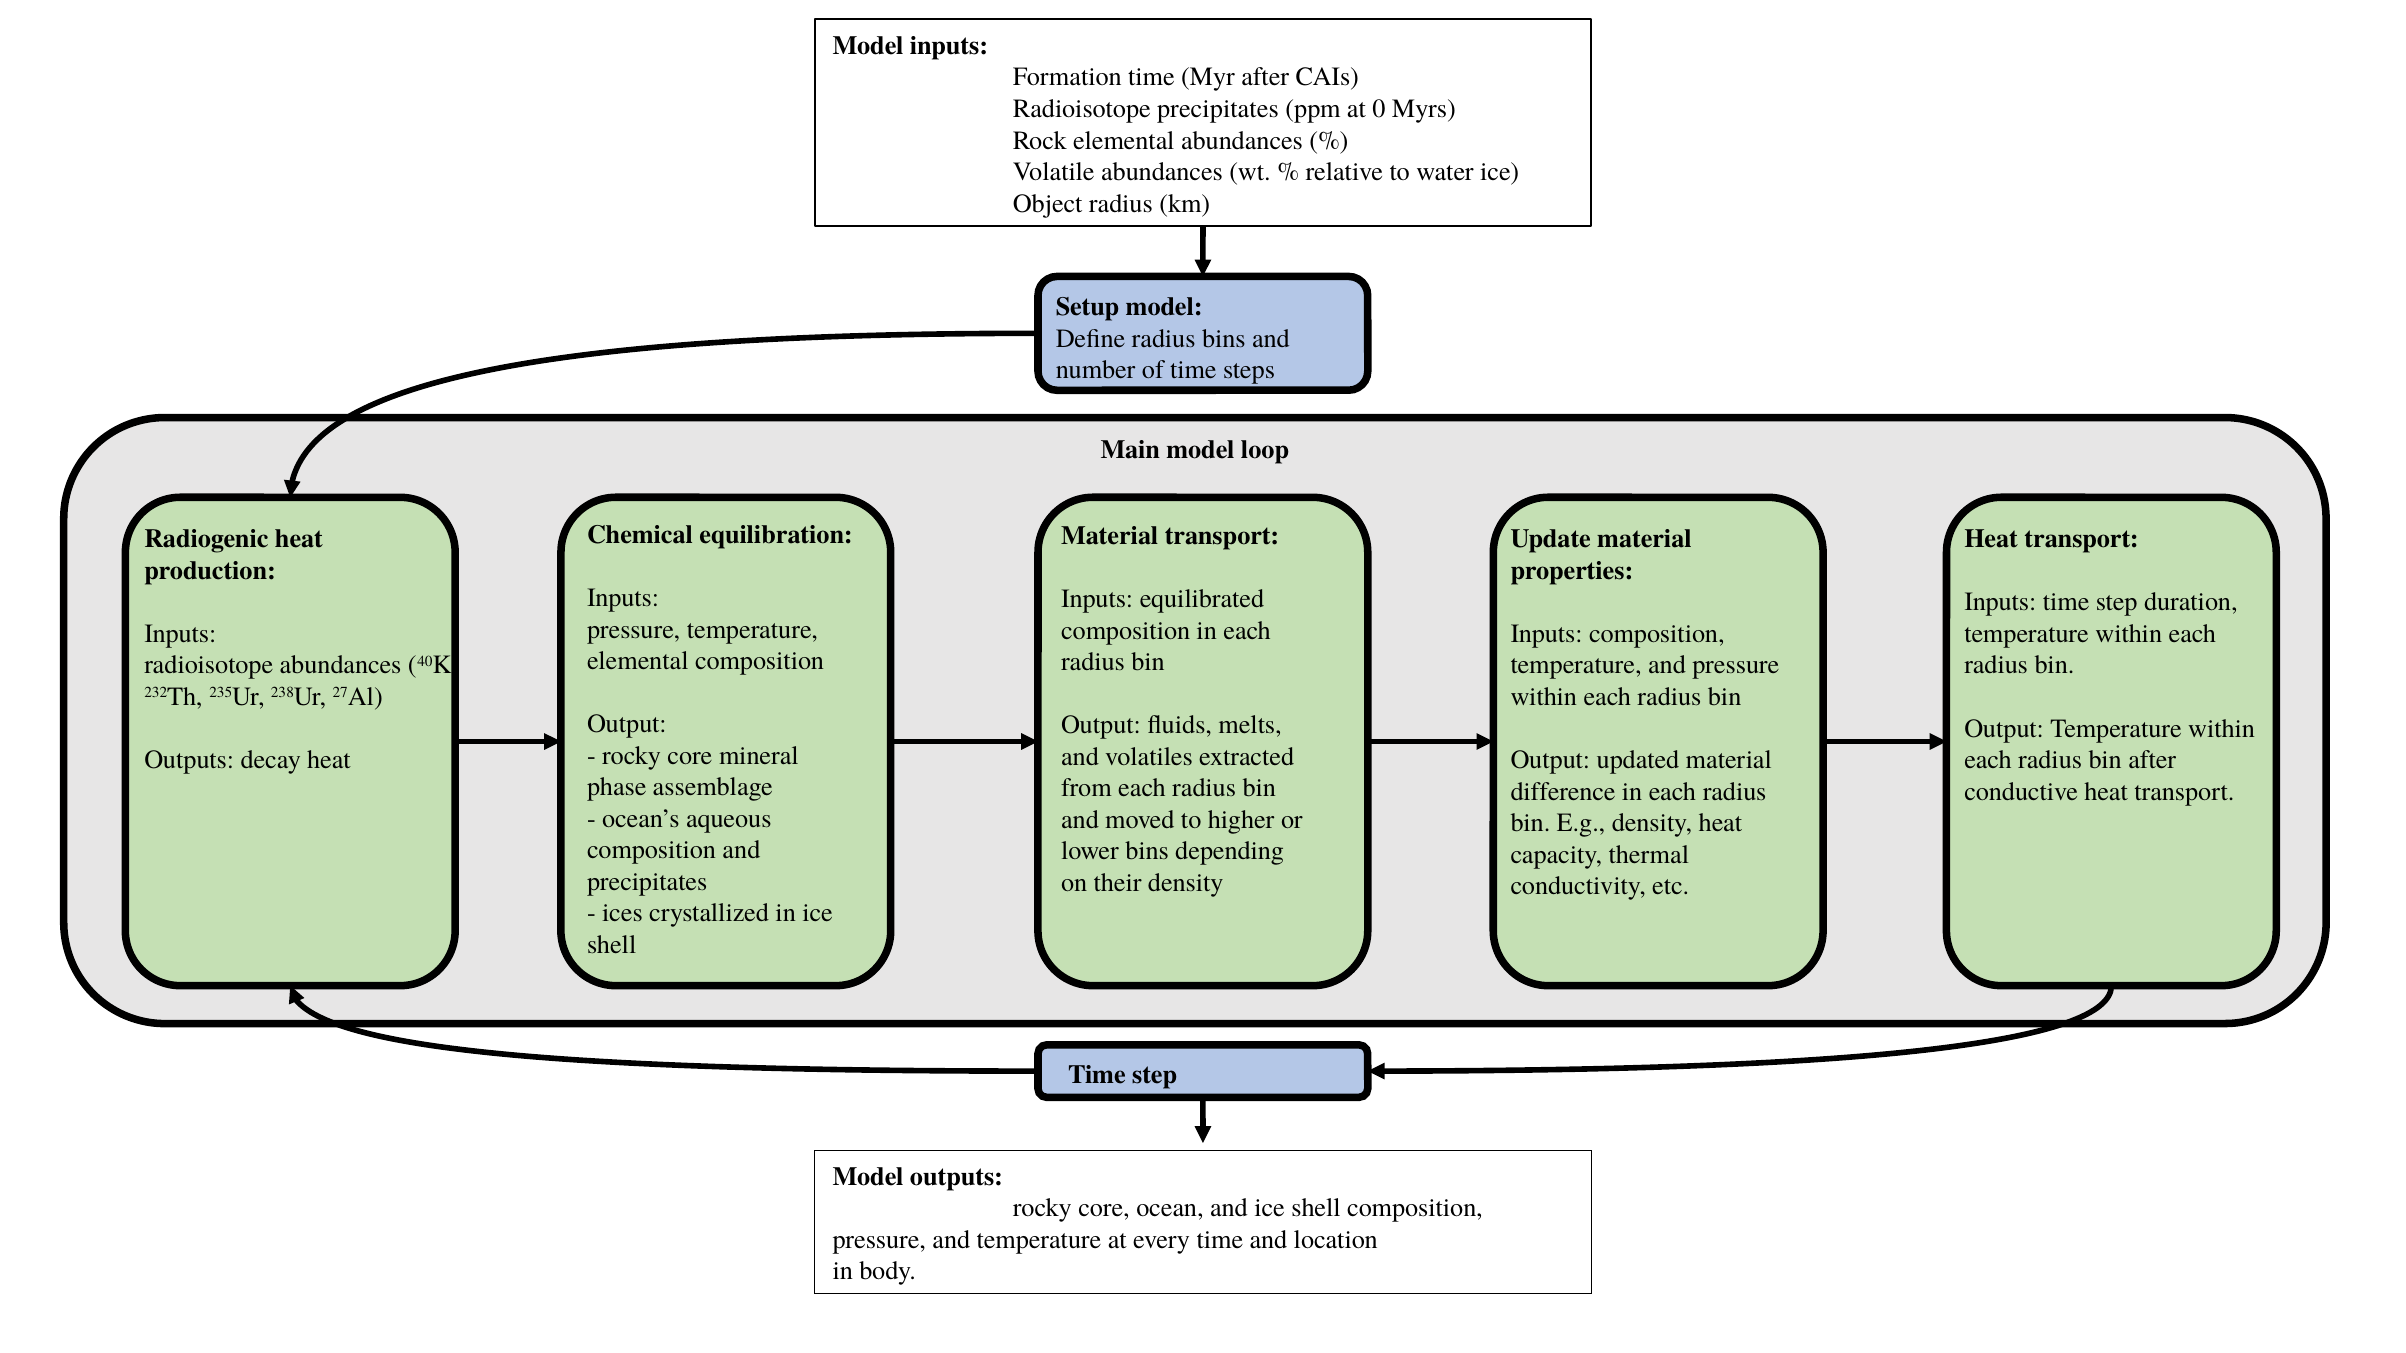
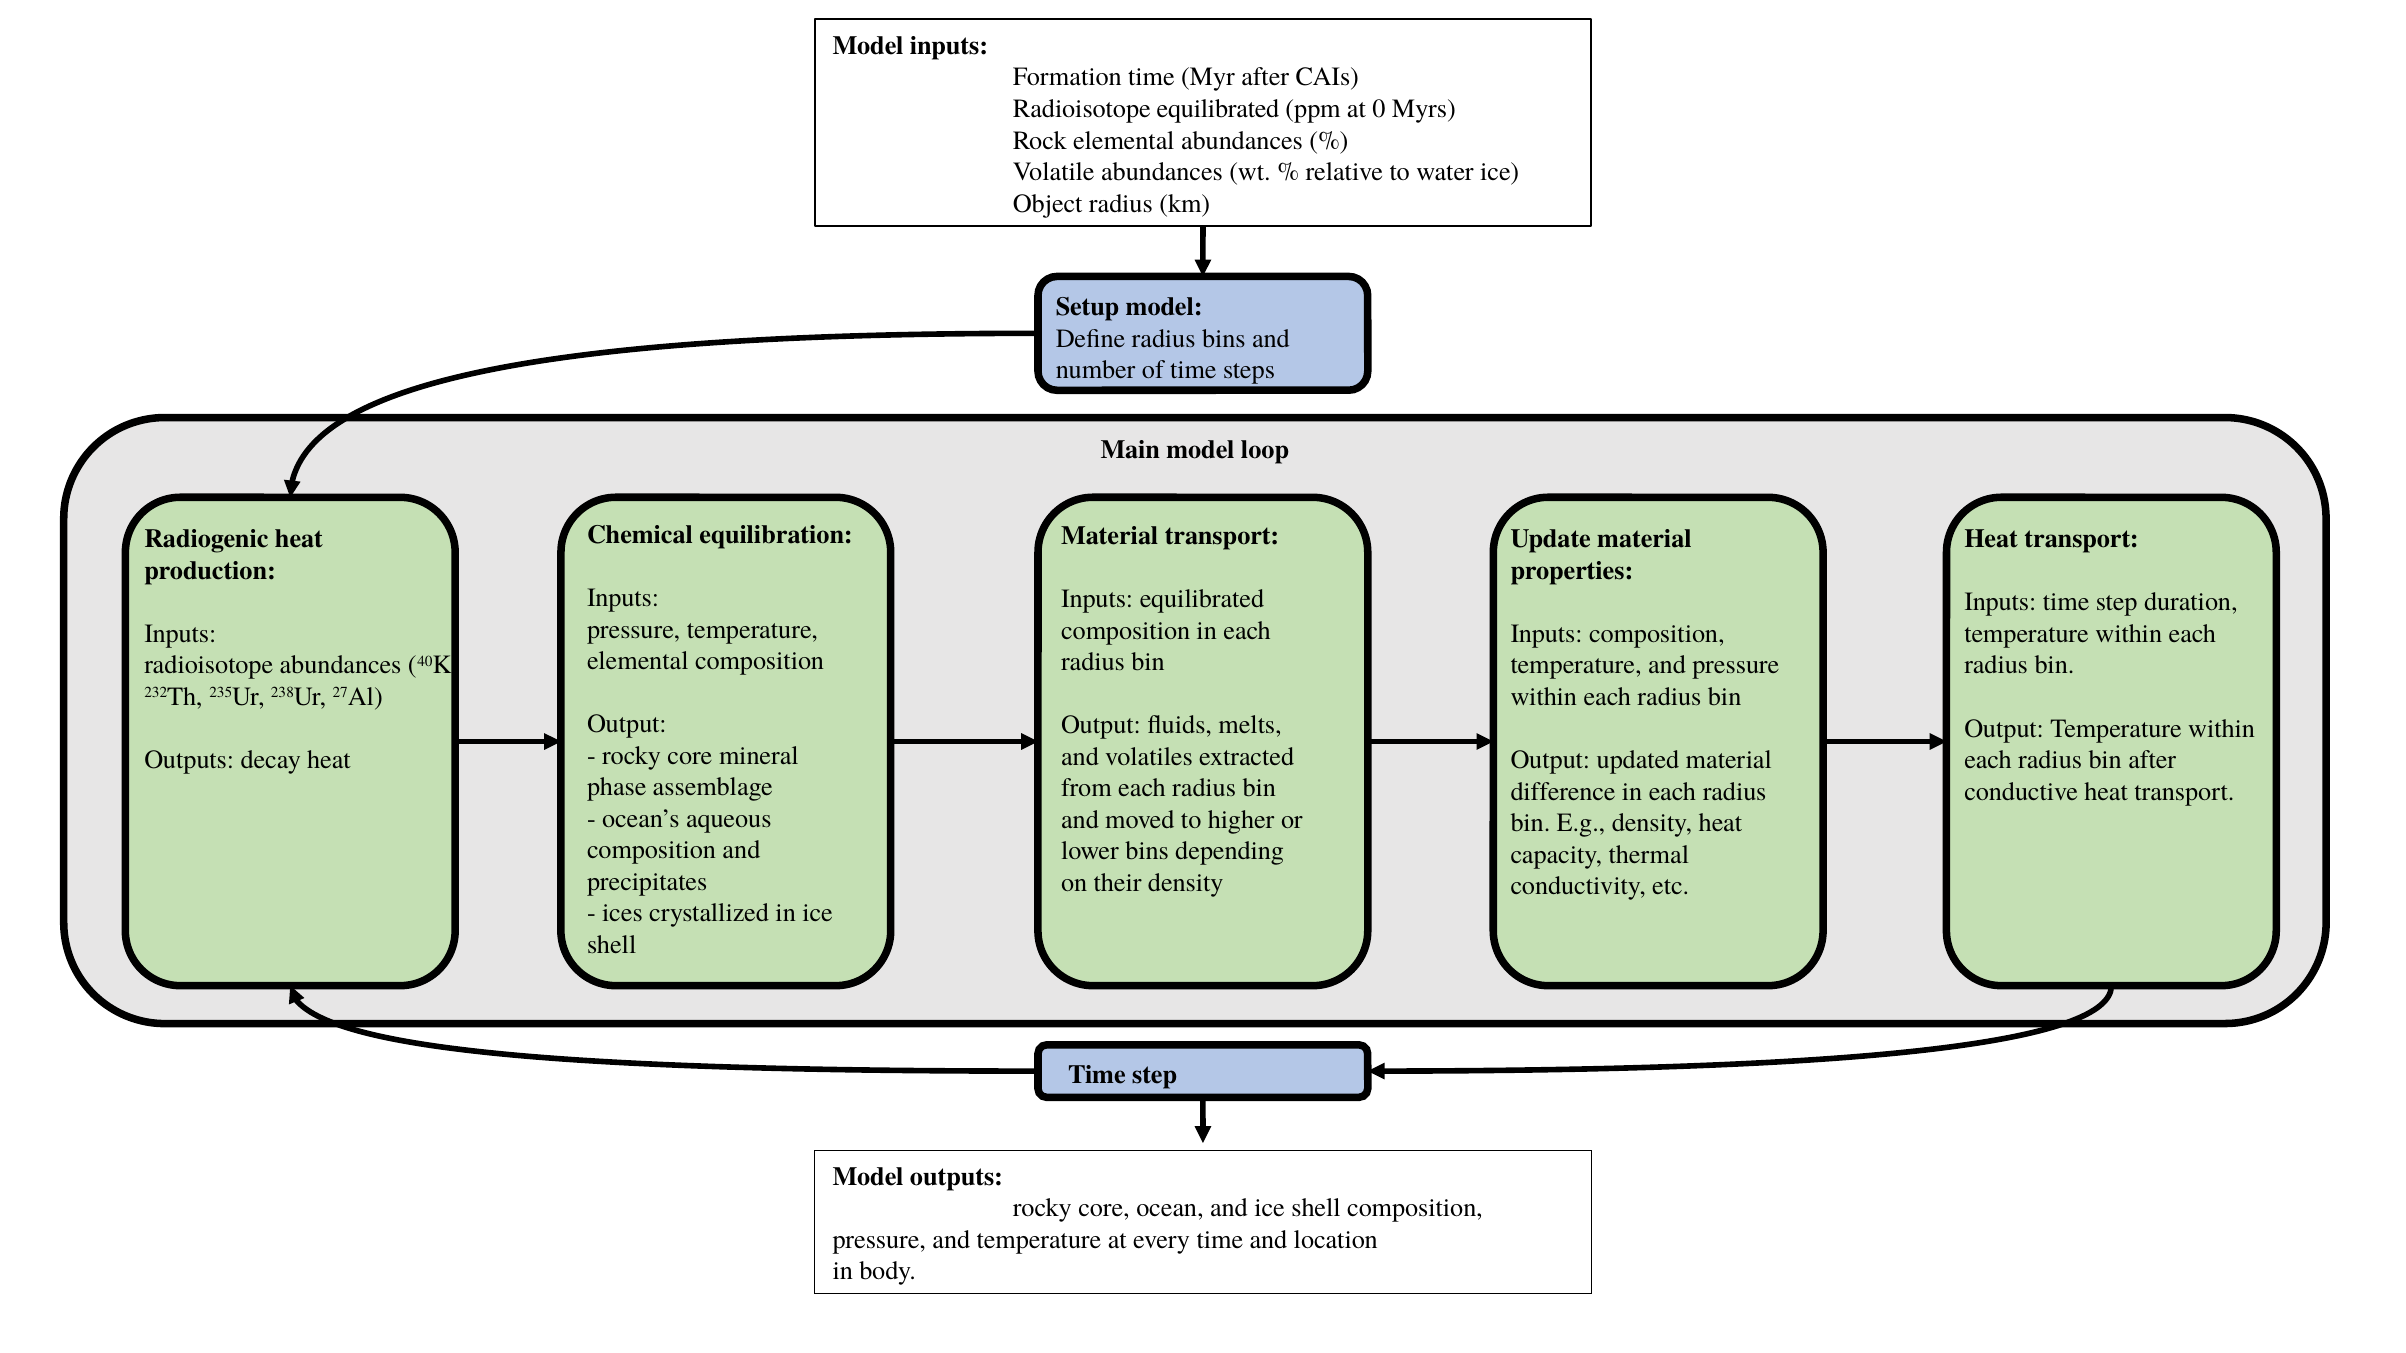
Radioisotope precipitates: precipitates -> equilibrated (1218, 109)
